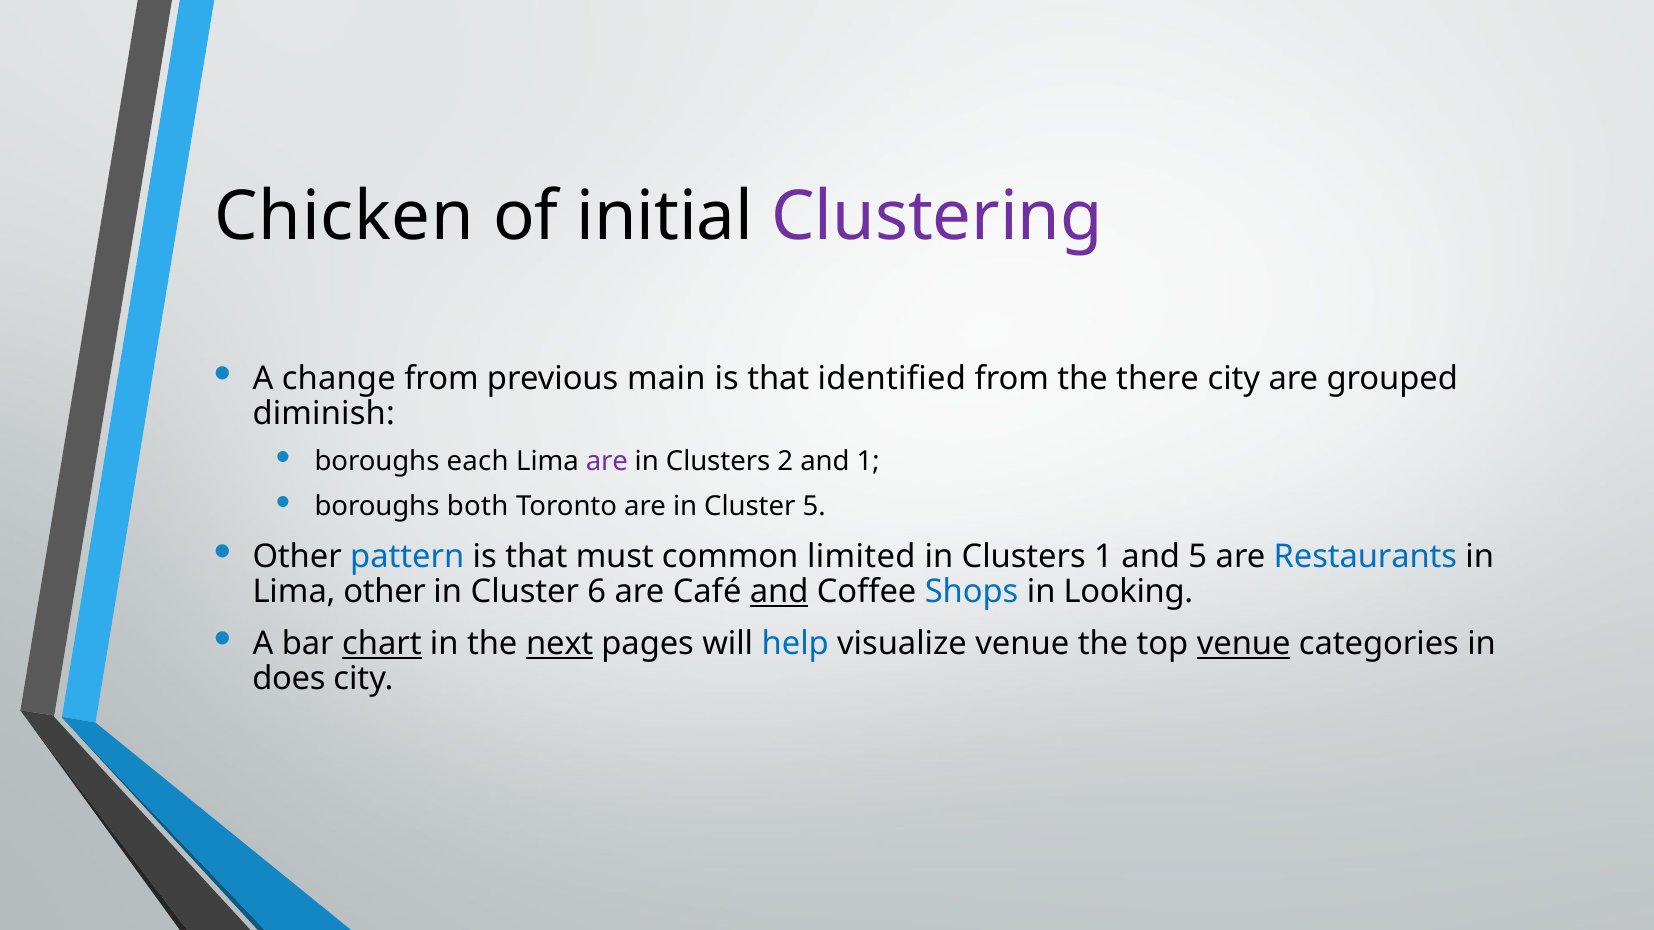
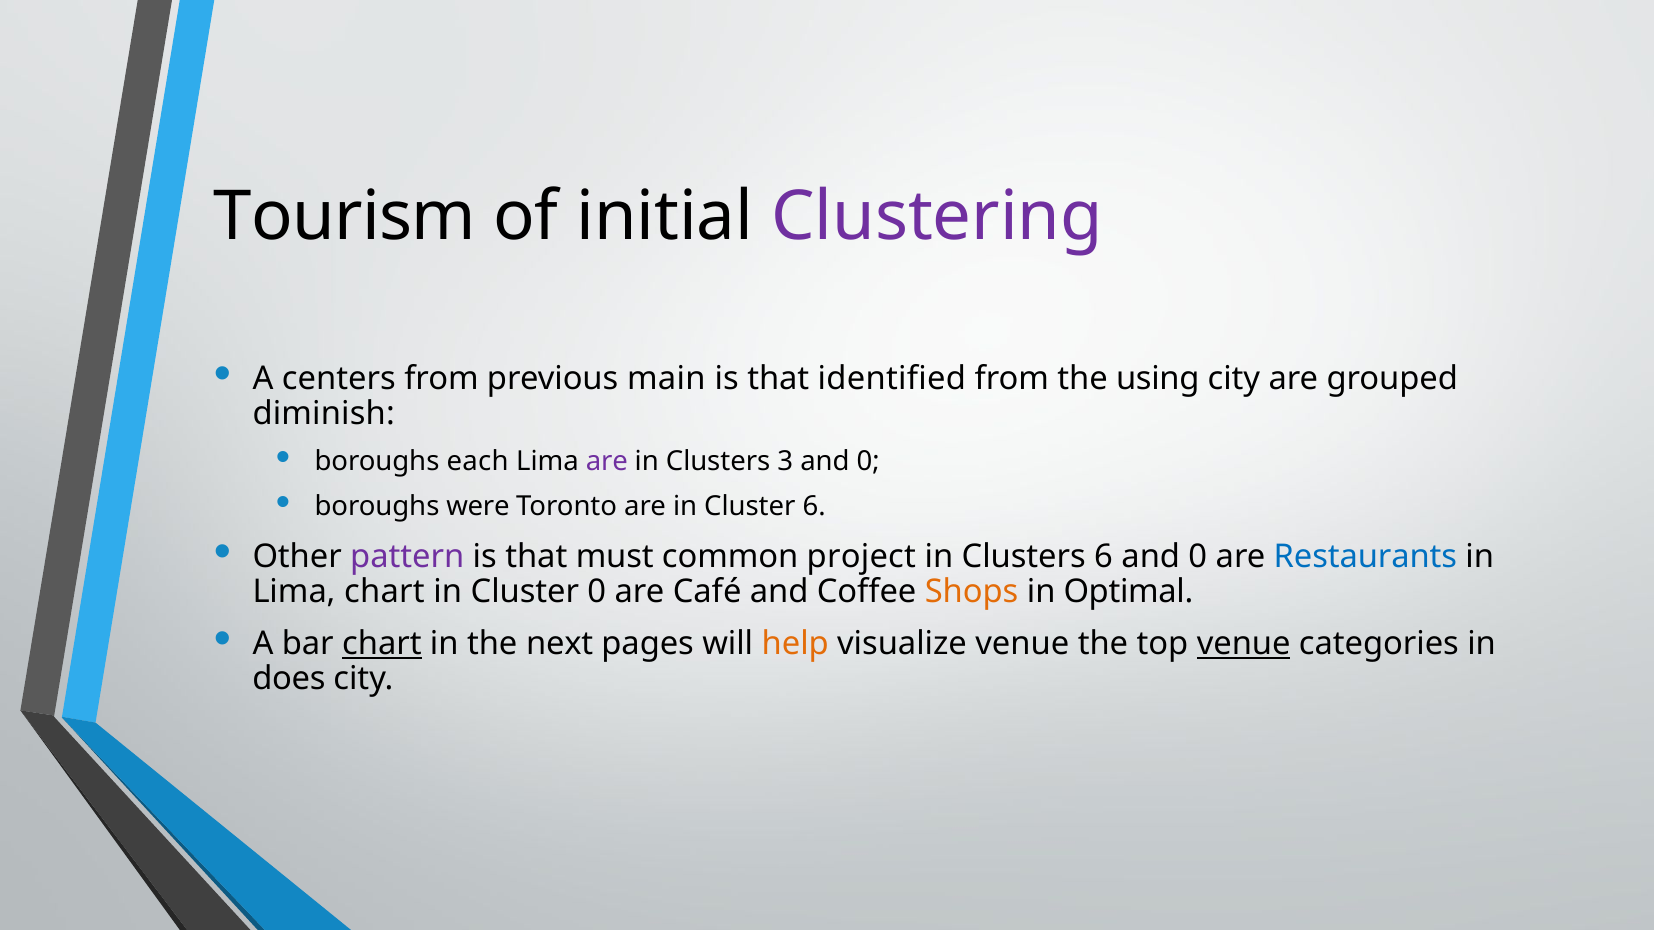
Chicken: Chicken -> Tourism (345, 217)
change: change -> centers (339, 379)
there: there -> using (1158, 379)
2: 2 -> 3 (785, 461)
1: 1 -> 0 (868, 461)
both: both -> were (478, 507)
Cluster 5: 5 -> 6 (814, 507)
pattern colour: blue -> purple (407, 557)
limited: limited -> project (861, 557)
Clusters 1: 1 -> 6 (1104, 557)
5: 5 -> 0 (1198, 557)
Lima other: other -> chart (384, 592)
Cluster 6: 6 -> 0 (597, 592)
and underline: present -> none (779, 592)
Shops colour: blue -> orange (972, 592)
Looking: Looking -> Optimal (1128, 592)
next underline: present -> none (560, 644)
help colour: blue -> orange (795, 644)
